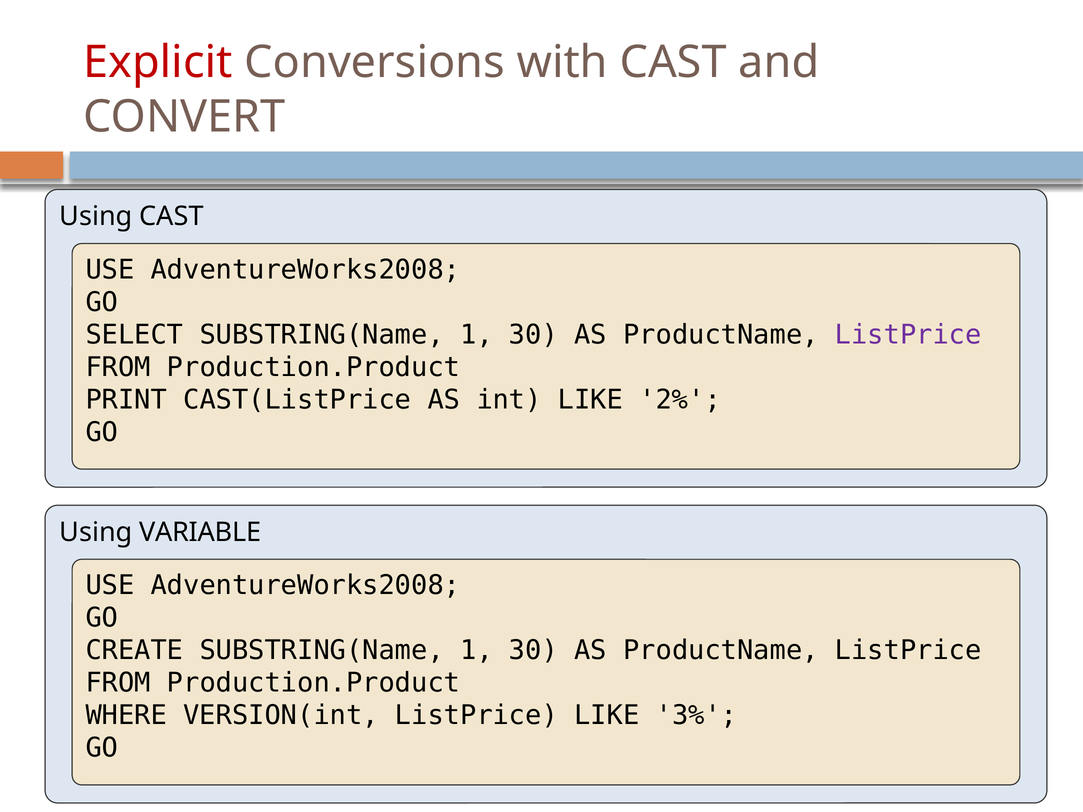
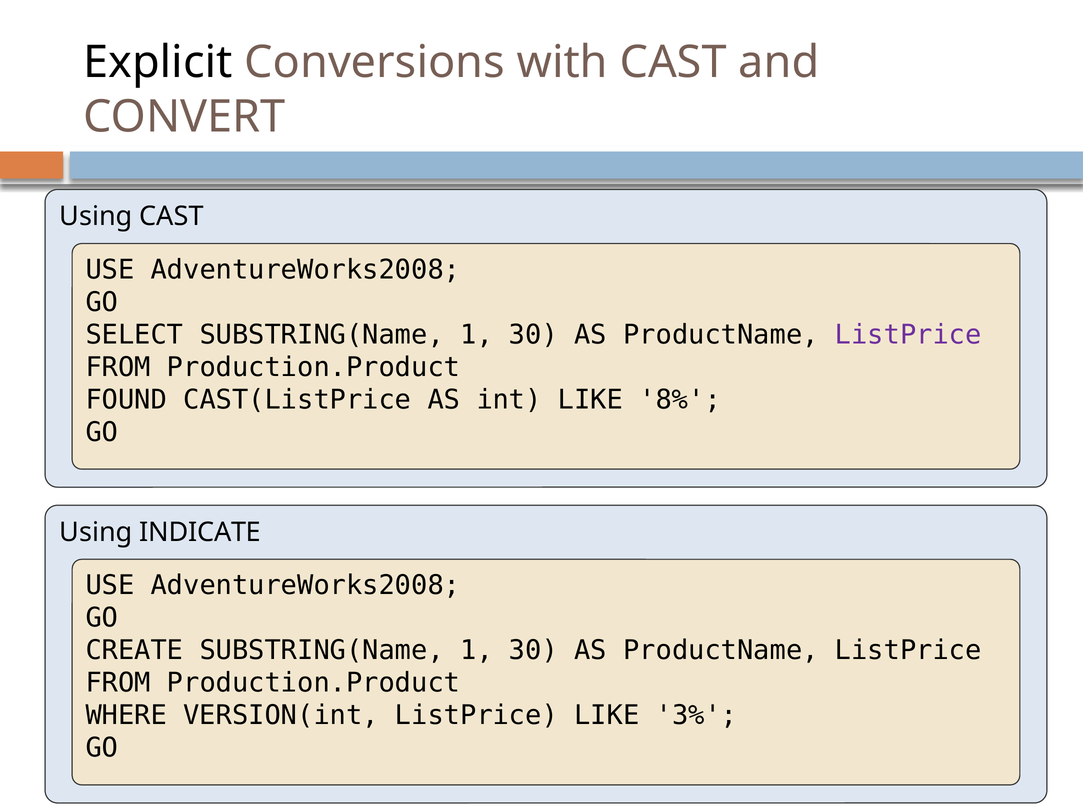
Explicit colour: red -> black (158, 63)
PRINT: PRINT -> FOUND (126, 400)
2%: 2% -> 8% (680, 400)
VARIABLE: VARIABLE -> INDICATE (200, 532)
